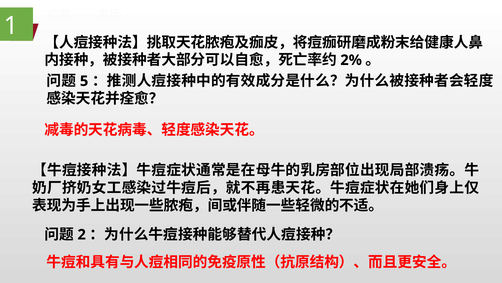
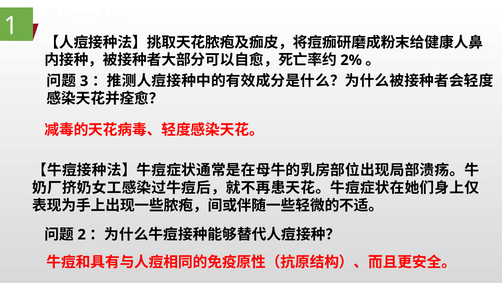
5: 5 -> 3 (84, 81)
